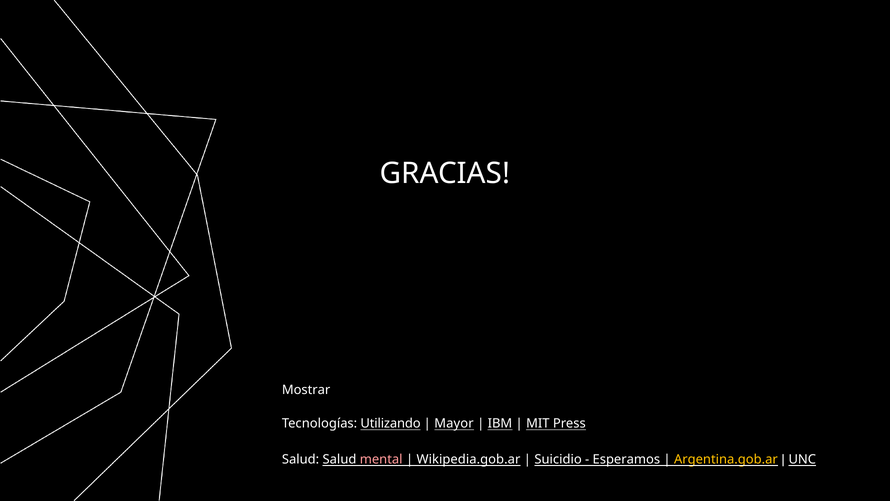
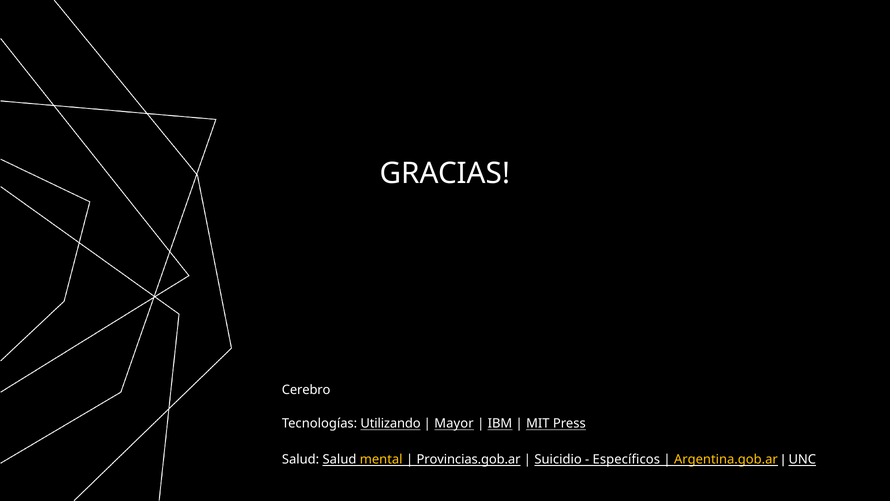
Mostrar: Mostrar -> Cerebro (306, 390)
mental colour: pink -> yellow (381, 459)
Wikipedia.gob.ar: Wikipedia.gob.ar -> Provincias.gob.ar (469, 459)
Esperamos: Esperamos -> Específicos (626, 459)
